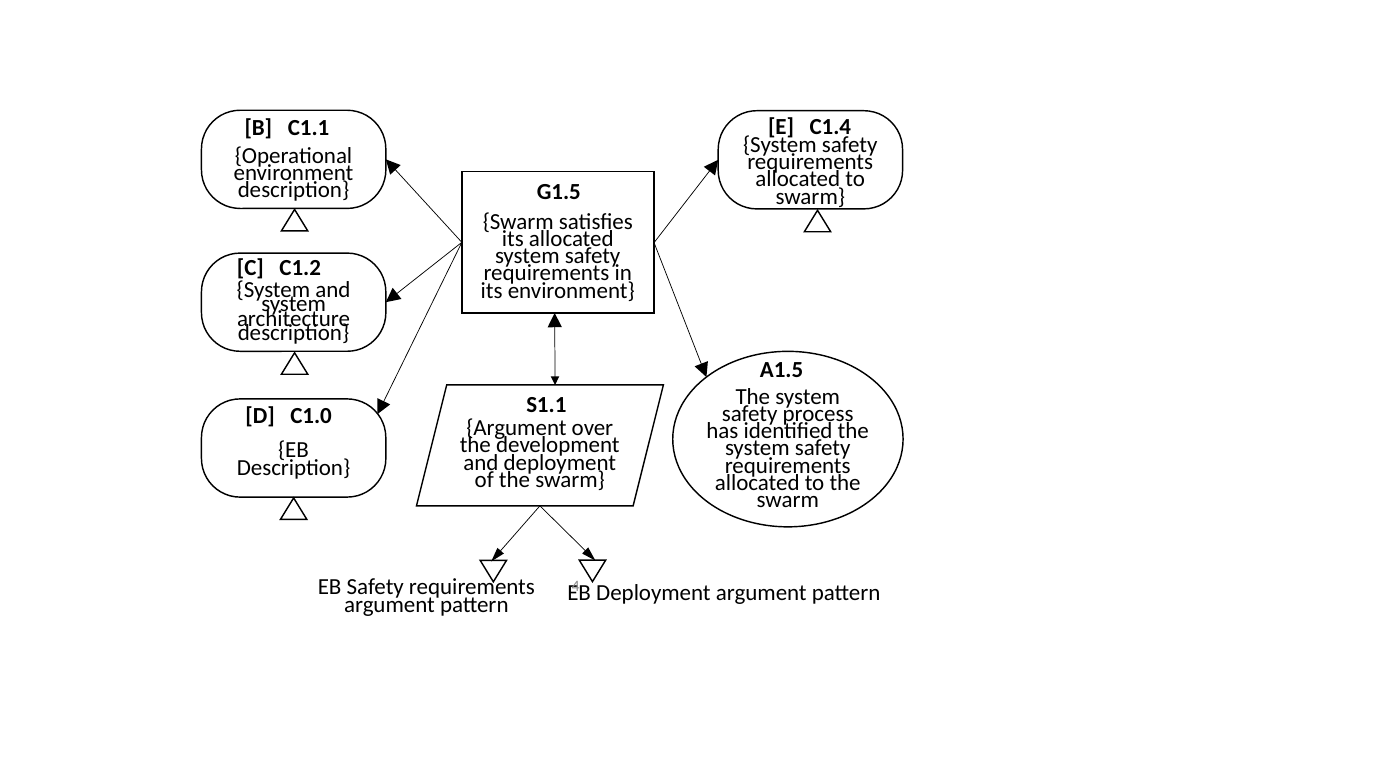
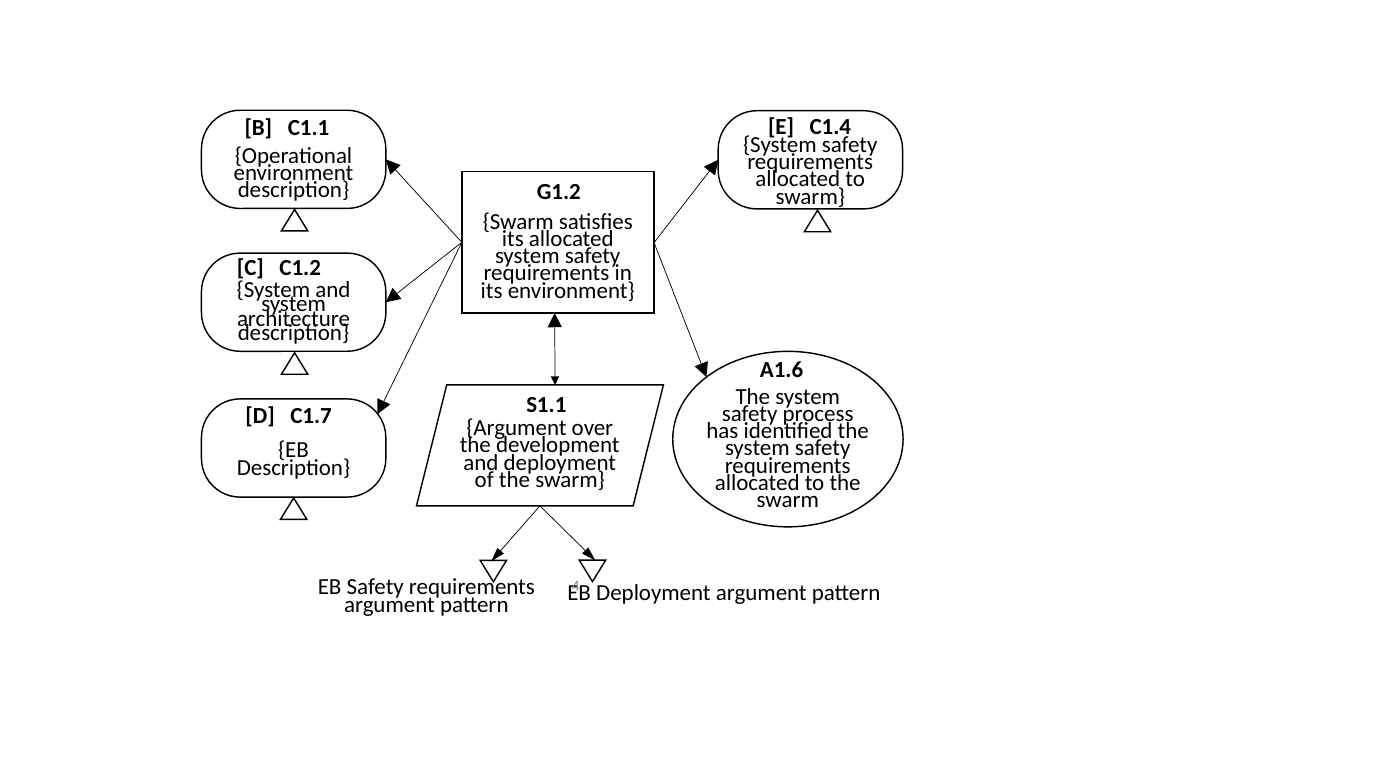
G1.5: G1.5 -> G1.2 (559, 192)
A1.5: A1.5 -> A1.6 (782, 370)
C1.0: C1.0 -> C1.7 (311, 416)
